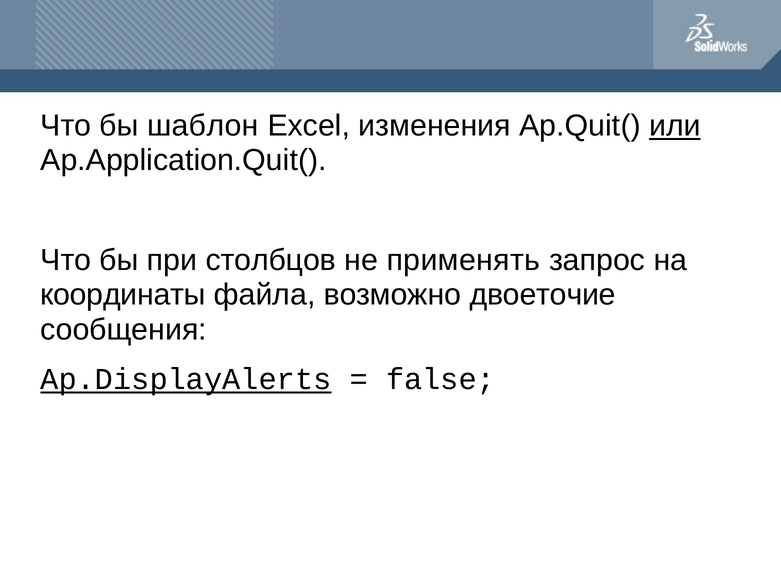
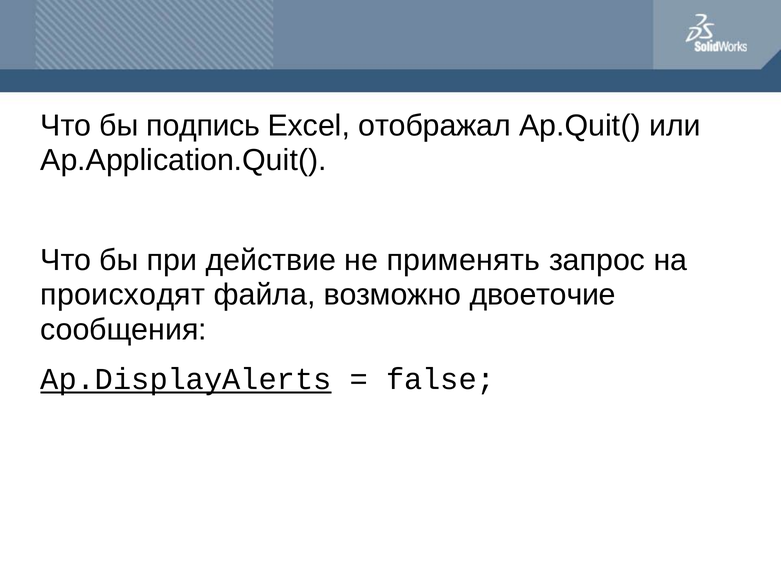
шаблон: шаблон -> подпись (203, 126)
изменения: изменения -> отображал (435, 126)
или underline: present -> none (675, 126)
столбцов: столбцов -> действие (271, 260)
координаты: координаты -> происходят (123, 295)
